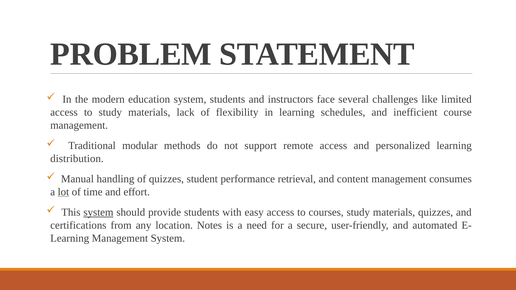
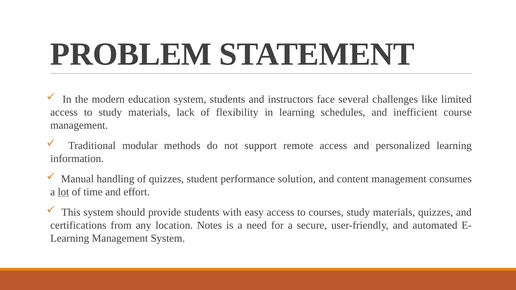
distribution: distribution -> information (77, 159)
retrieval: retrieval -> solution (297, 179)
system underline: present -> none (98, 212)
